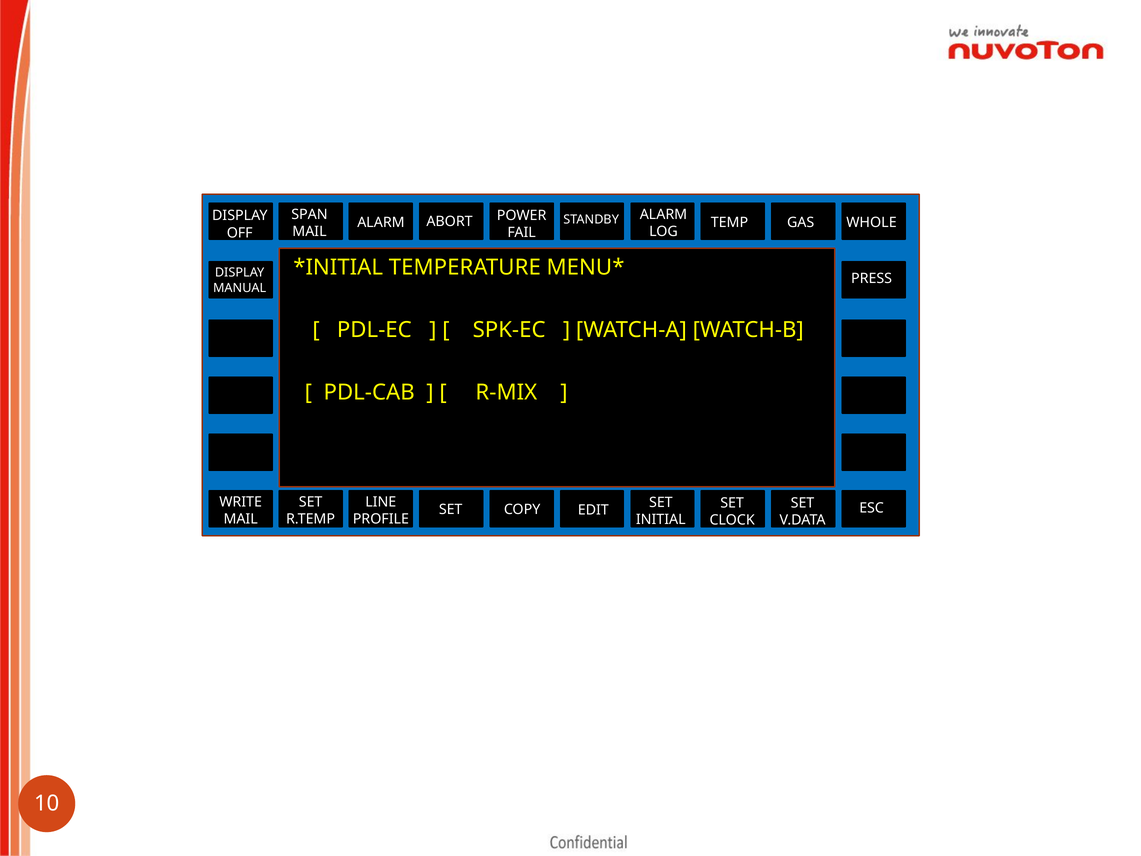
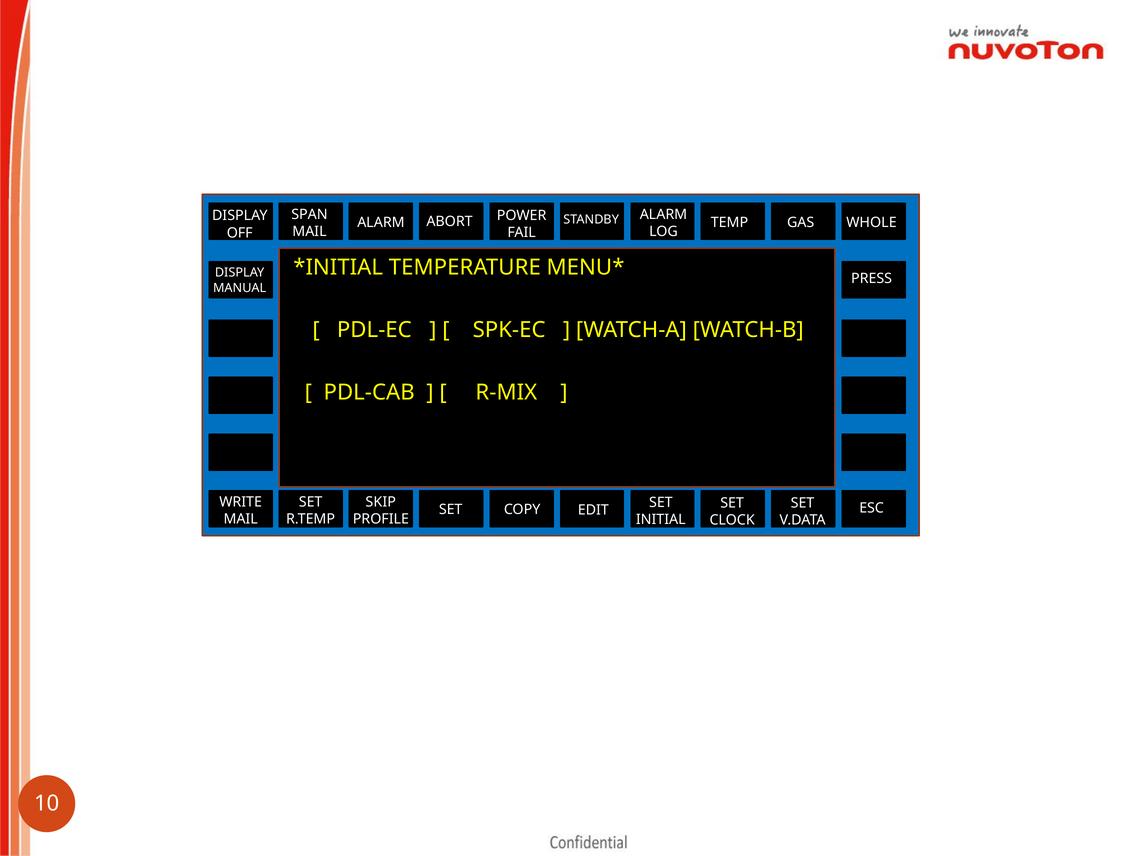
LINE: LINE -> SKIP (381, 502)
